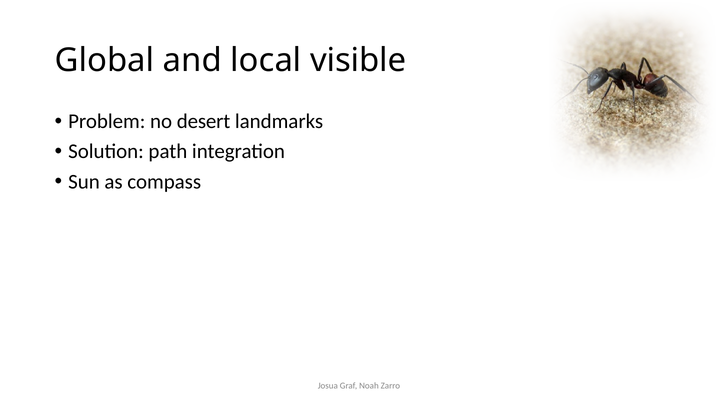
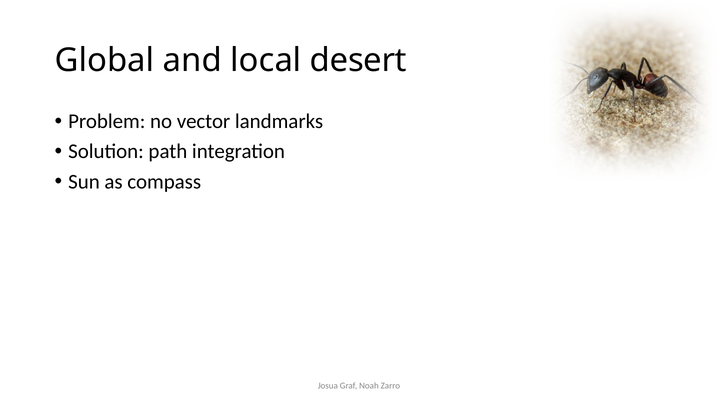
visible: visible -> desert (358, 60)
desert: desert -> vector (204, 121)
